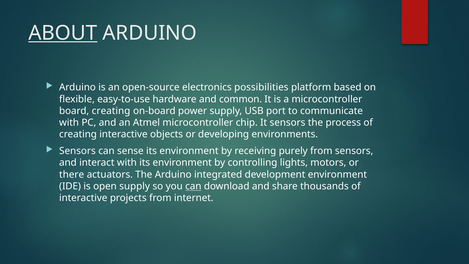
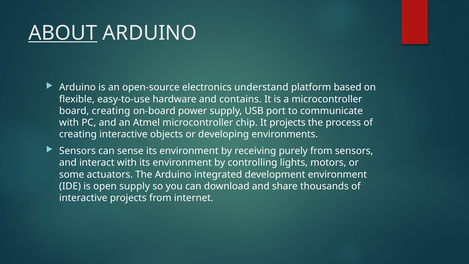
possibilities: possibilities -> understand (261, 87)
common: common -> contains (240, 99)
It sensors: sensors -> projects (288, 123)
there: there -> some (72, 174)
can underline: present -> none (193, 186)
